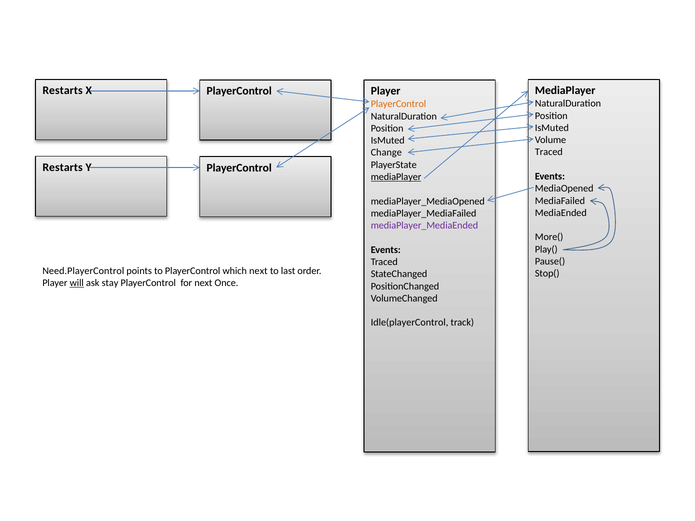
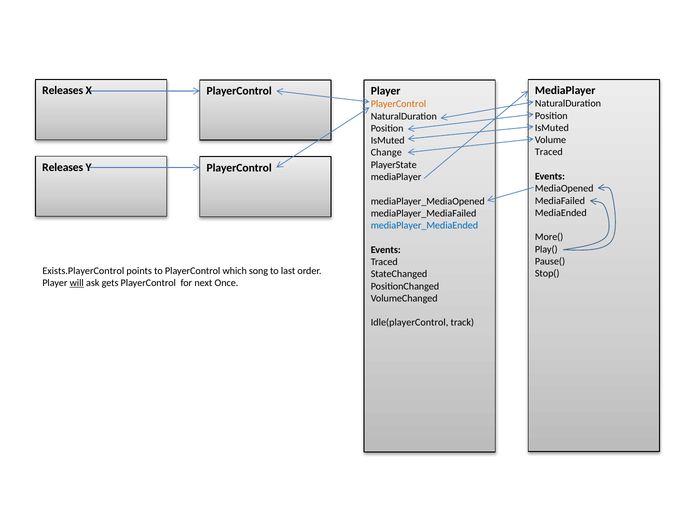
Restarts: Restarts -> Releases (63, 91)
Restarts: Restarts -> Releases (63, 167)
mediaPlayer underline: present -> none (396, 177)
mediaPlayer_MediaEnded colour: purple -> blue (424, 226)
Need.PlayerControl: Need.PlayerControl -> Exists.PlayerControl (83, 271)
which next: next -> song (259, 271)
stay: stay -> gets (110, 283)
